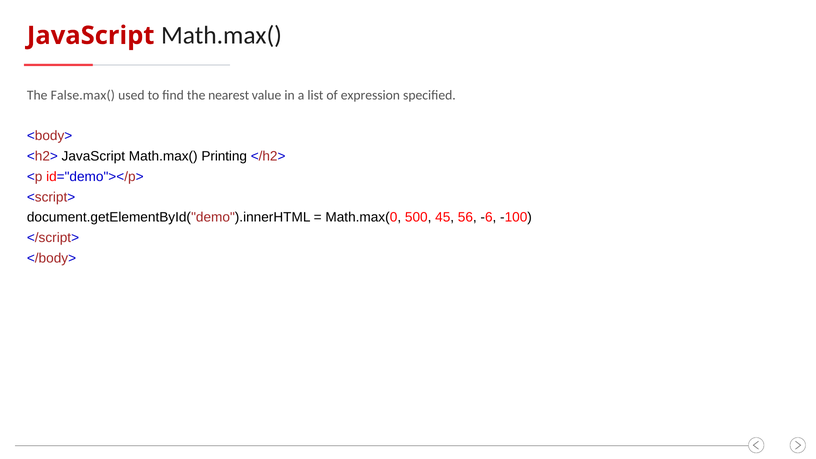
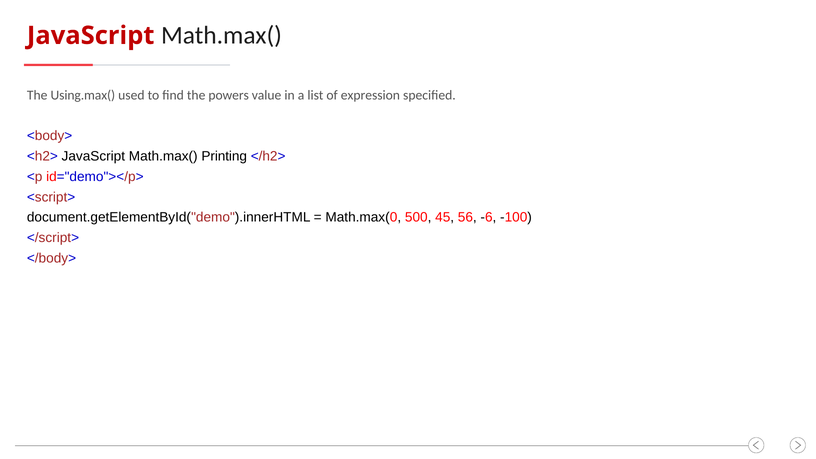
False.max(: False.max( -> Using.max( (83, 95)
nearest: nearest -> powers (229, 95)
